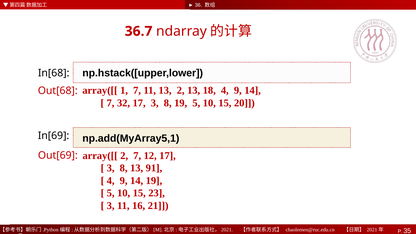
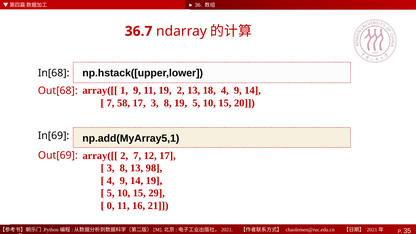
1 7: 7 -> 9 (137, 90)
11 13: 13 -> 19 (165, 90)
32: 32 -> 58 (124, 103)
91: 91 -> 98 (154, 168)
23: 23 -> 29 (157, 193)
3: 3 -> 0 (111, 206)
